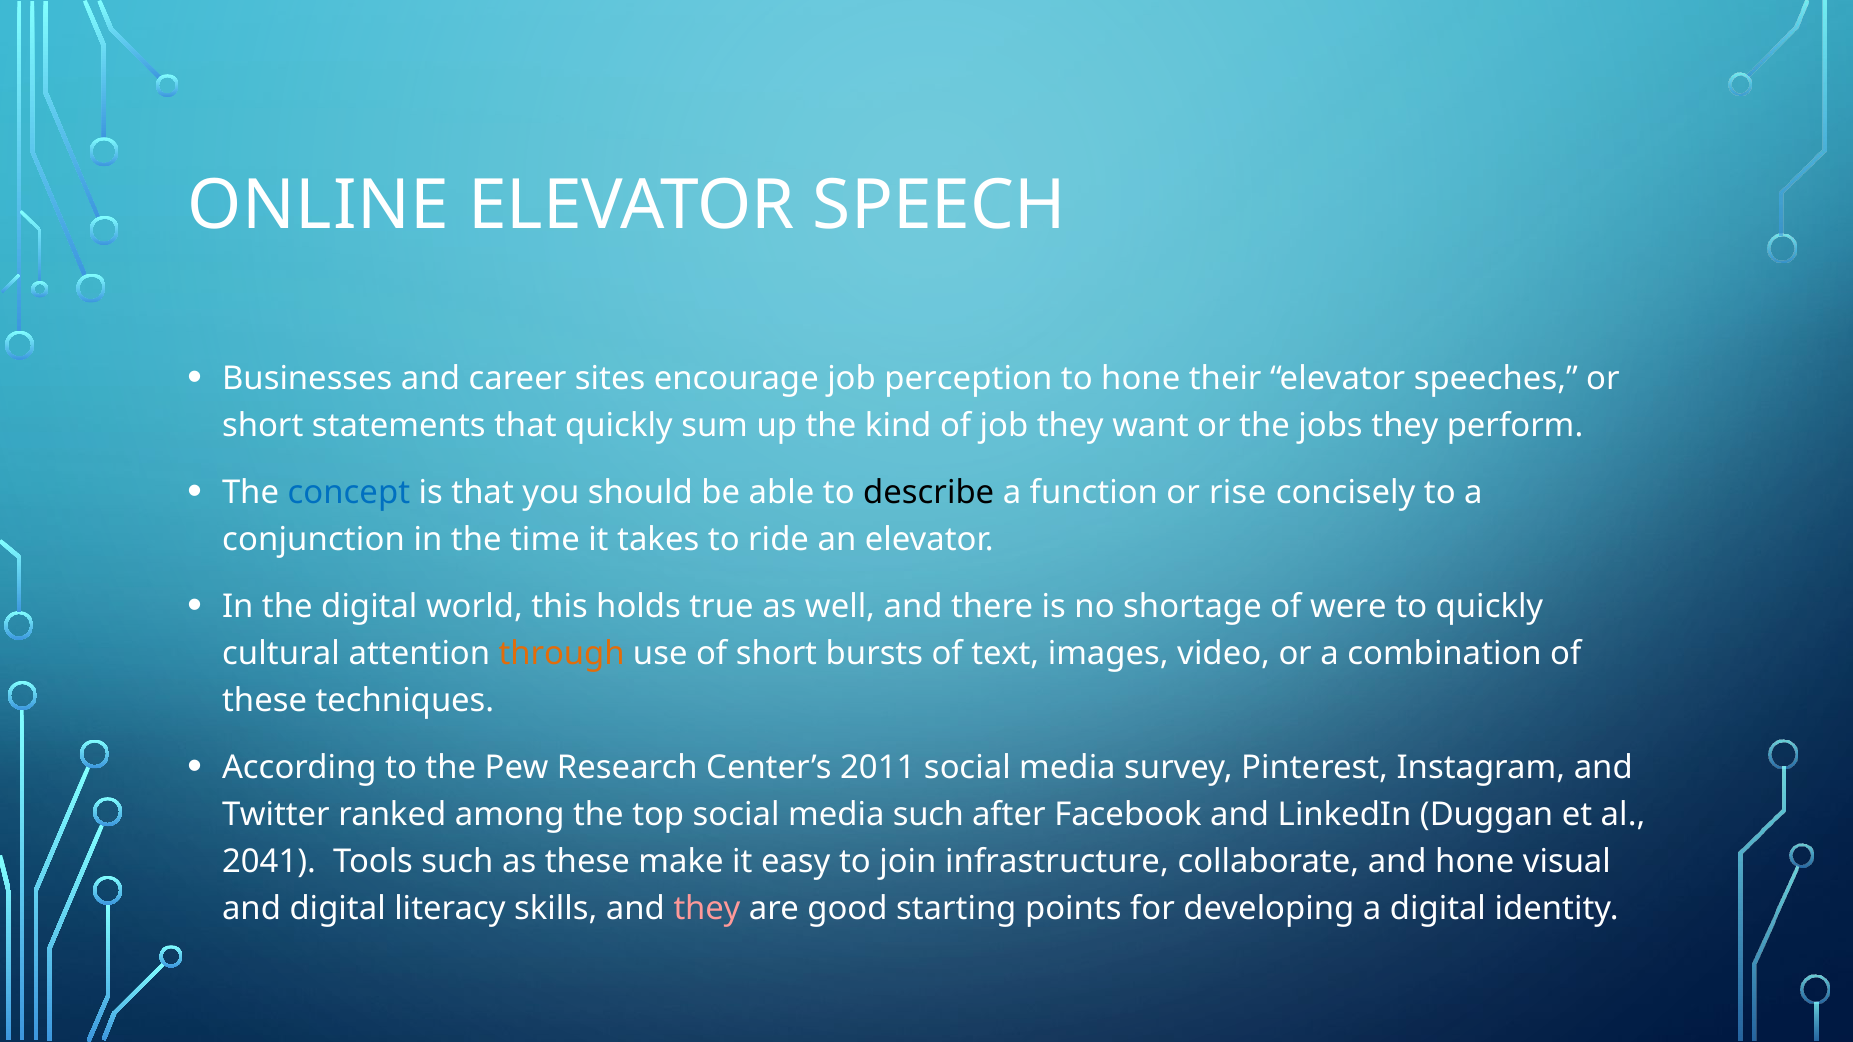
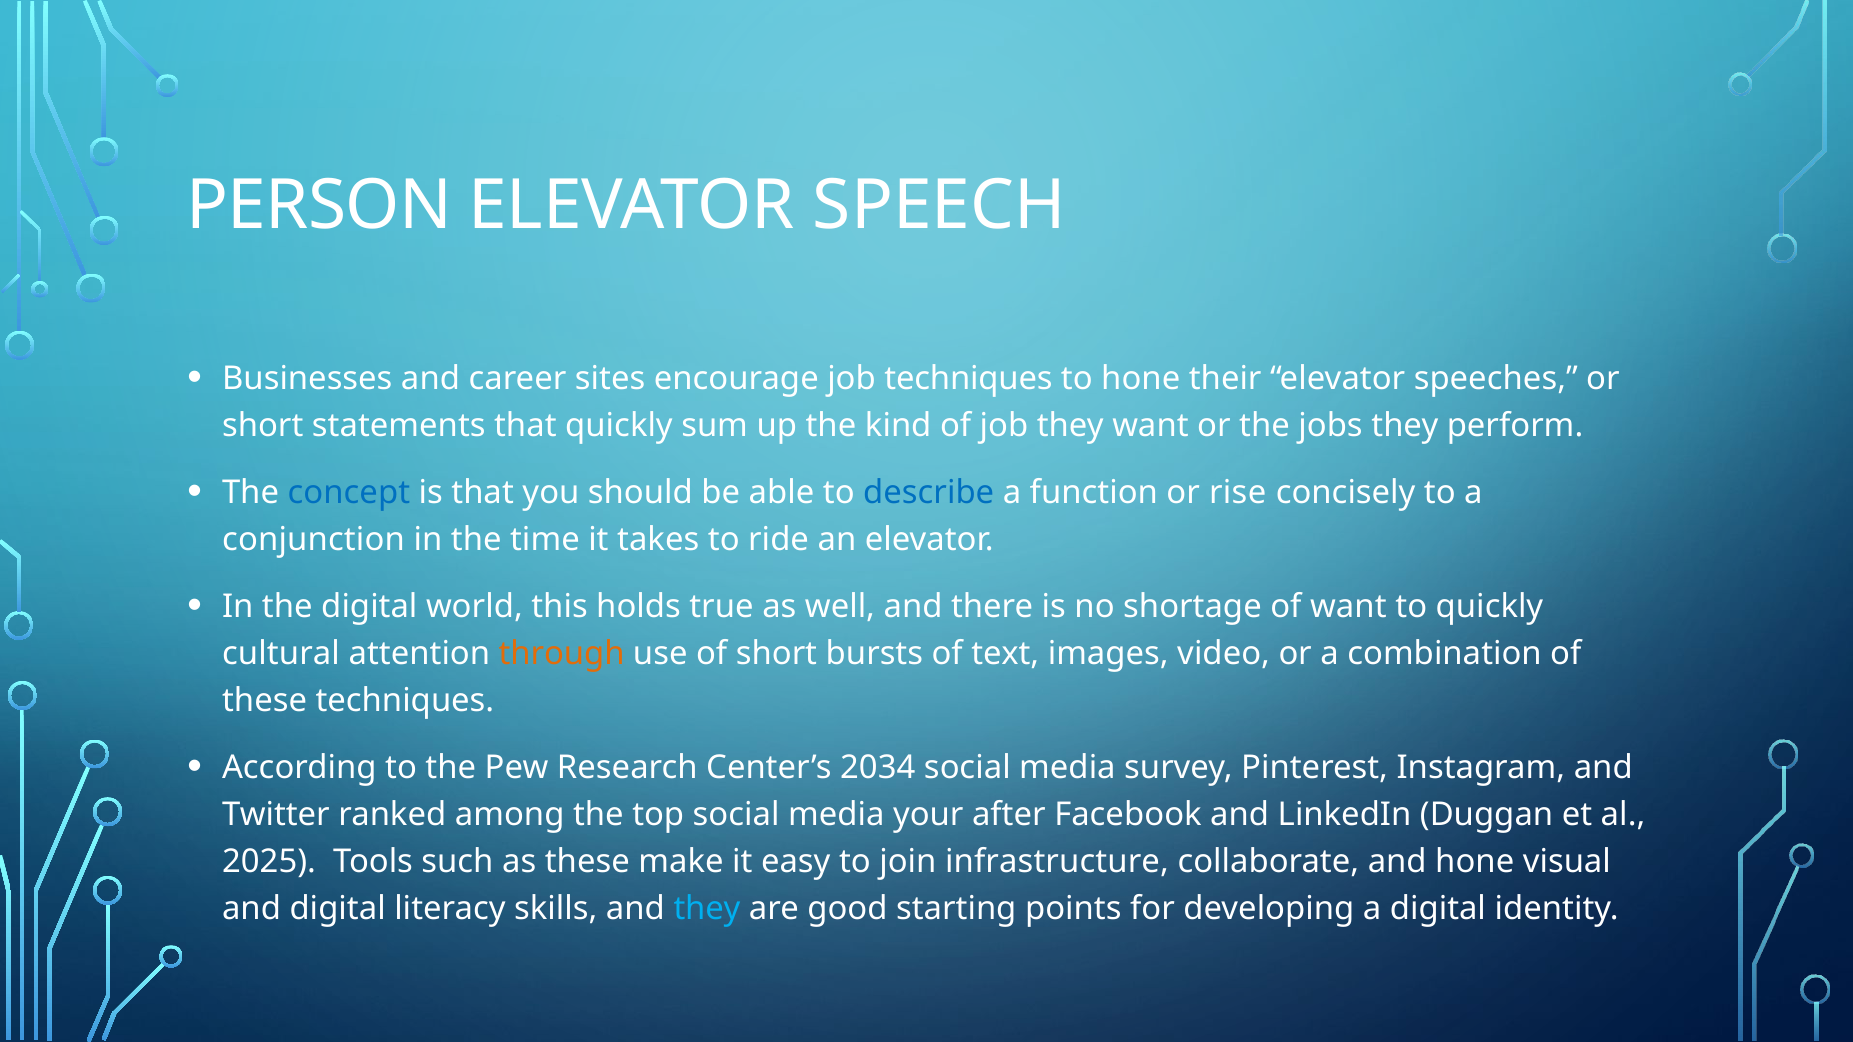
ONLINE: ONLINE -> PERSON (319, 206)
job perception: perception -> techniques (968, 379)
describe colour: black -> blue (929, 493)
of were: were -> want (1348, 606)
2011: 2011 -> 2034 (878, 768)
media such: such -> your (928, 815)
2041: 2041 -> 2025 (269, 862)
they colour: pink -> light blue (707, 909)
